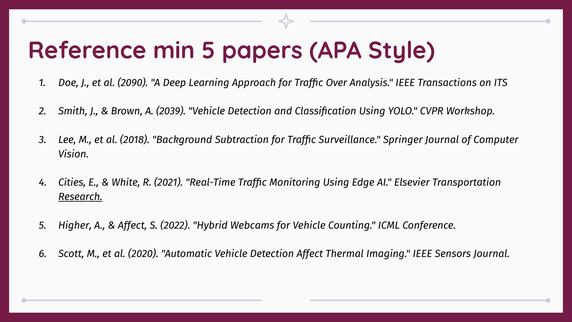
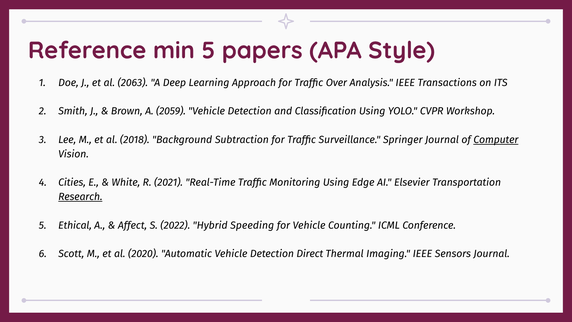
2090: 2090 -> 2063 (133, 83)
2039: 2039 -> 2059 (171, 111)
Computer underline: none -> present (496, 140)
Higher: Higher -> Ethical (75, 225)
Webcams: Webcams -> Speeding (252, 225)
Detection Affect: Affect -> Direct (310, 254)
